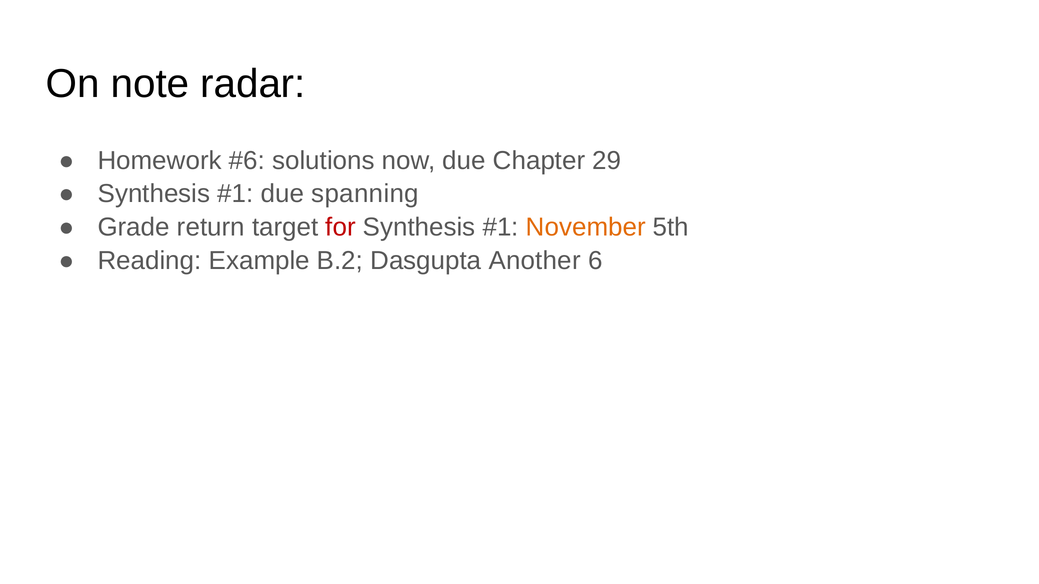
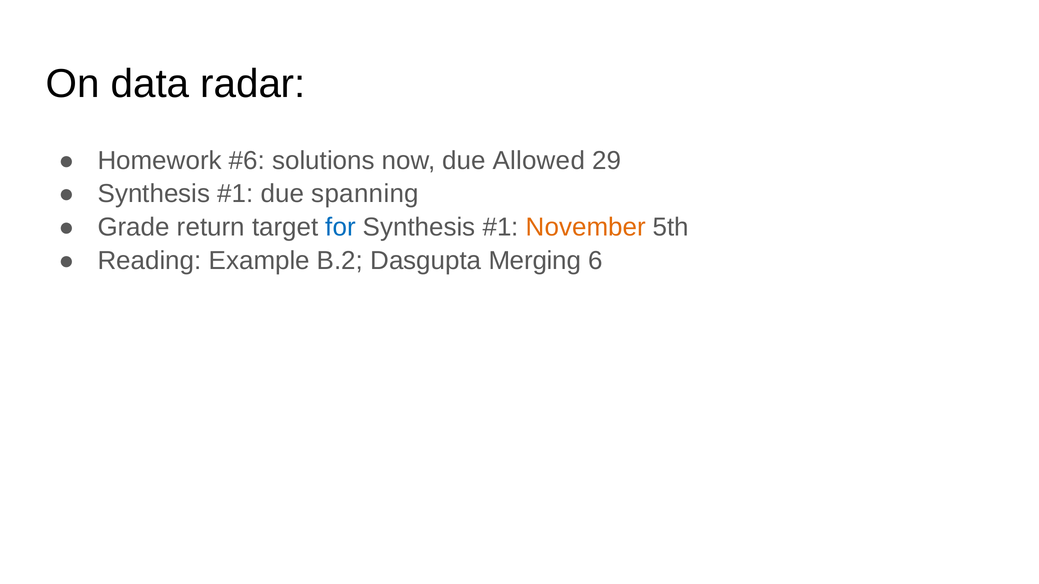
note: note -> data (150, 84)
Chapter: Chapter -> Allowed (539, 161)
for colour: red -> blue (341, 227)
Another: Another -> Merging (535, 261)
